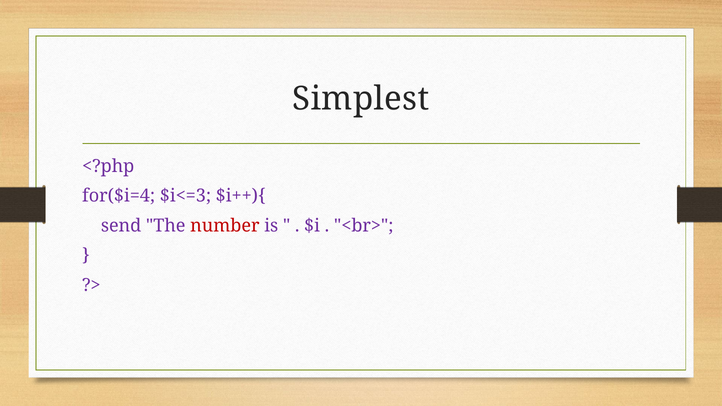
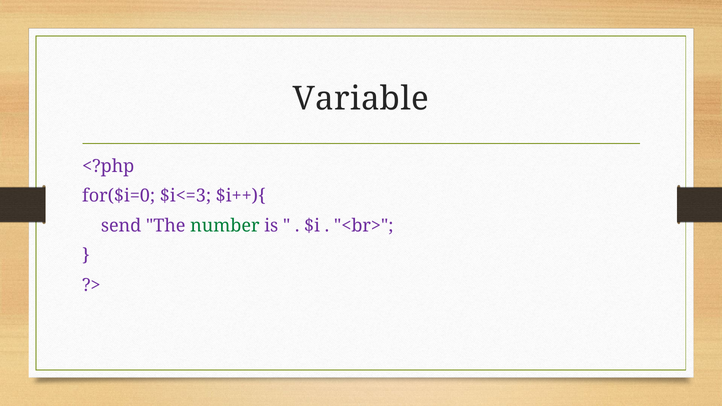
Simplest: Simplest -> Variable (361, 99)
for($i=4: for($i=4 -> for($i=0 (119, 196)
number colour: red -> green (225, 226)
